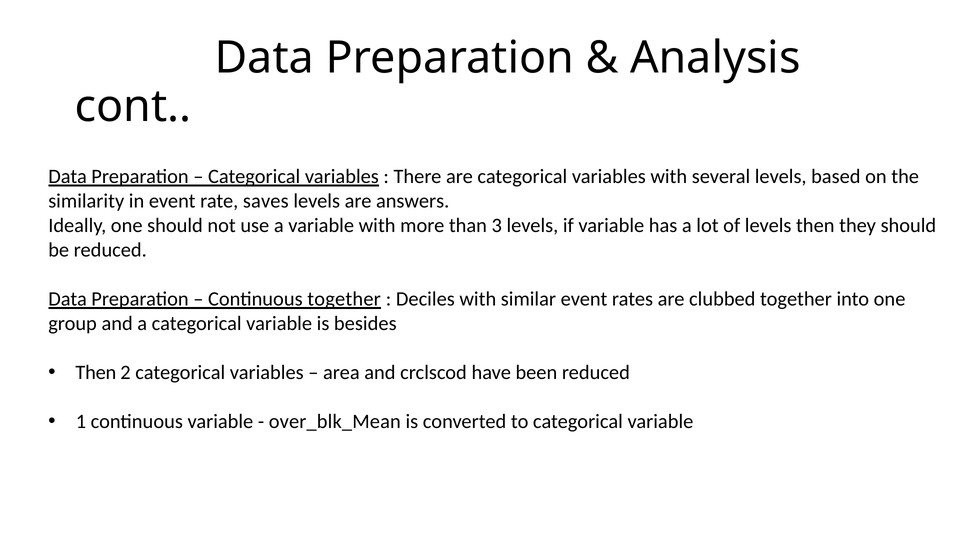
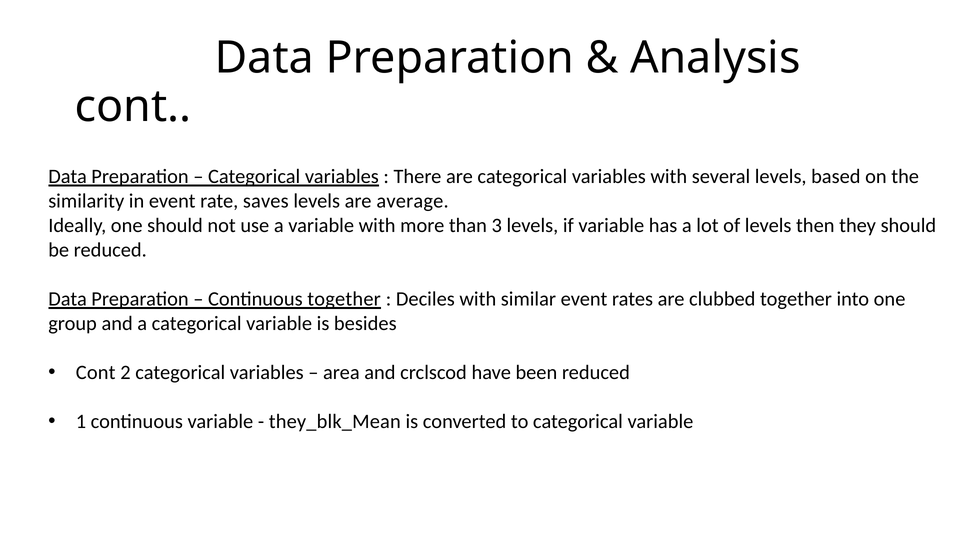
answers: answers -> average (413, 201)
Then: Then -> Cont (96, 373)
over_blk_Mean: over_blk_Mean -> they_blk_Mean (335, 421)
